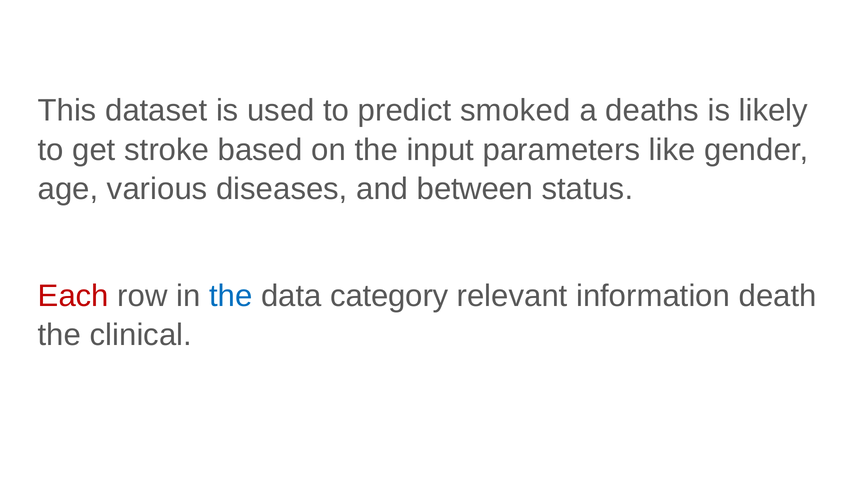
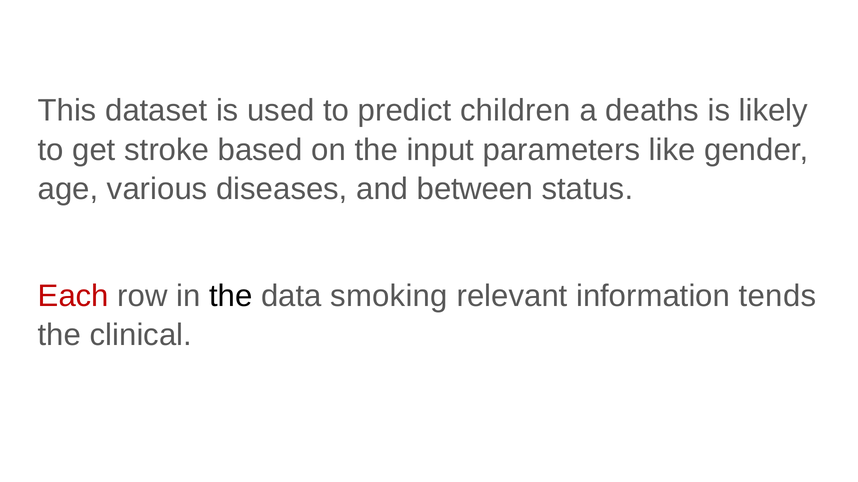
smoked: smoked -> children (515, 111)
the colour: blue -> black (231, 296)
category: category -> smoking (389, 296)
death: death -> tends (778, 296)
